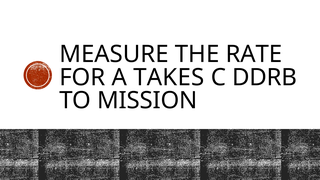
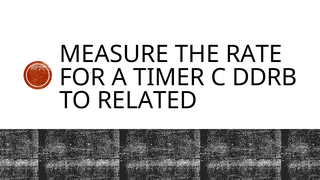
TAKES: TAKES -> TIMER (169, 77)
MISSION: MISSION -> RELATED (147, 100)
